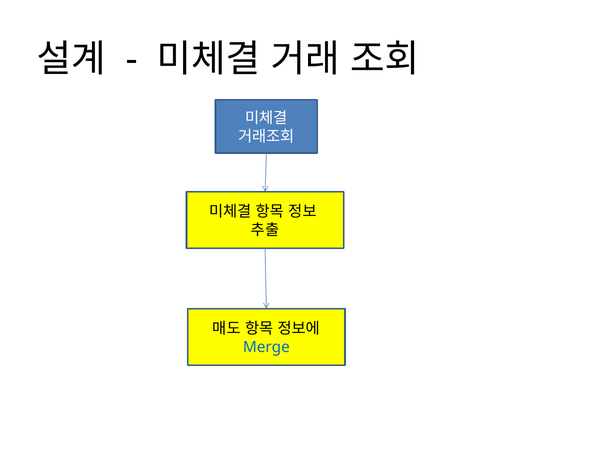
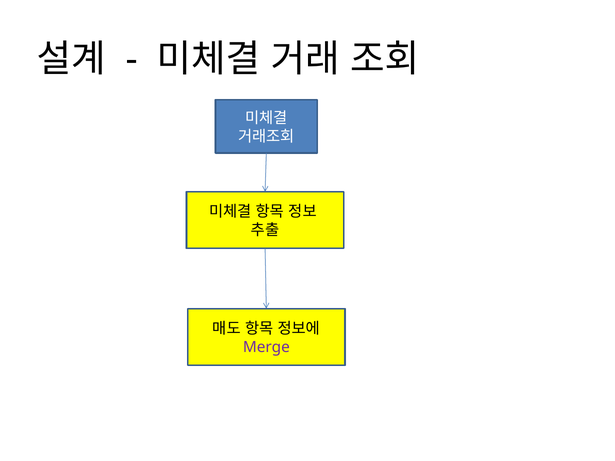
Merge colour: blue -> purple (266, 347)
